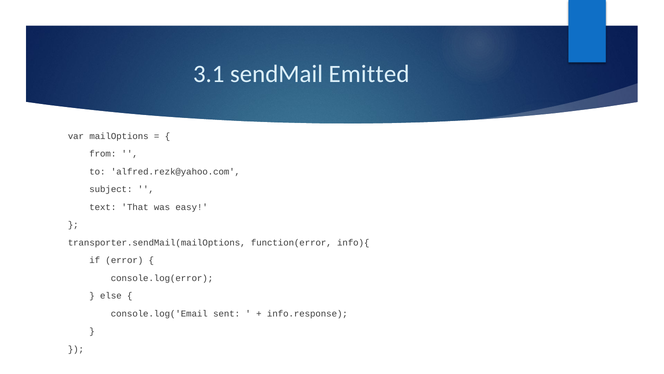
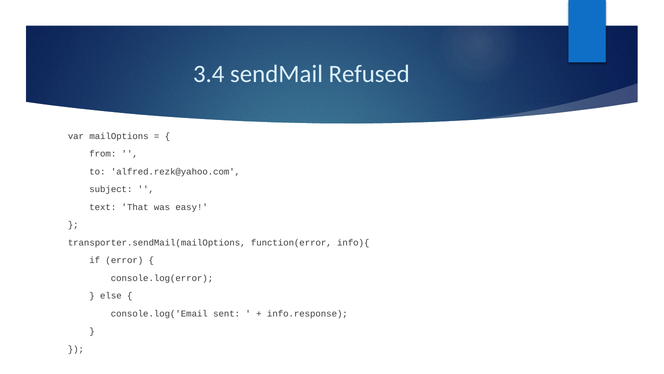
3.1: 3.1 -> 3.4 (209, 74)
Emitted: Emitted -> Refused (369, 74)
